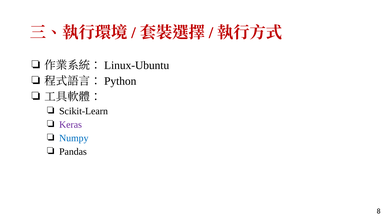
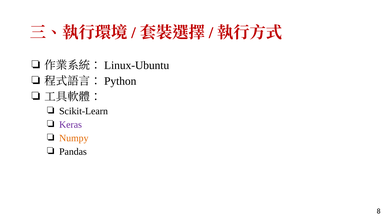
Numpy colour: blue -> orange (74, 138)
